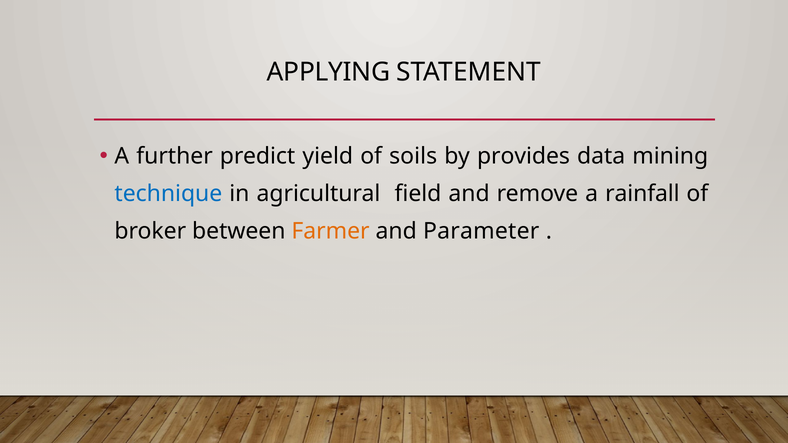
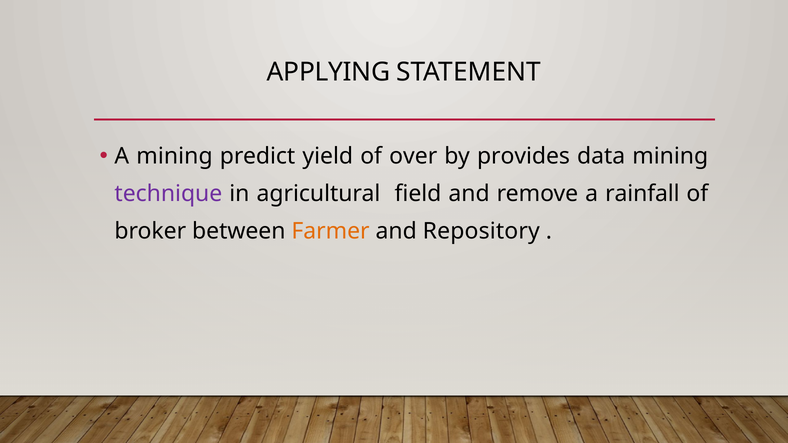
A further: further -> mining (174, 156)
soils: soils -> over (413, 156)
technique colour: blue -> purple (168, 194)
Parameter: Parameter -> Repository (481, 231)
